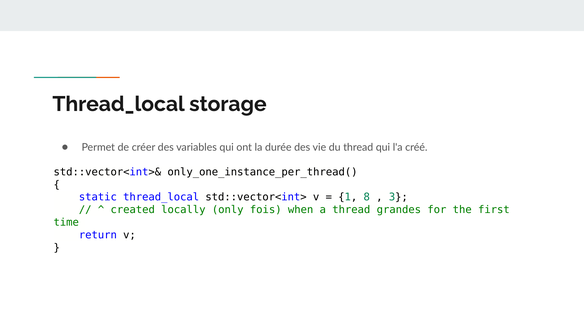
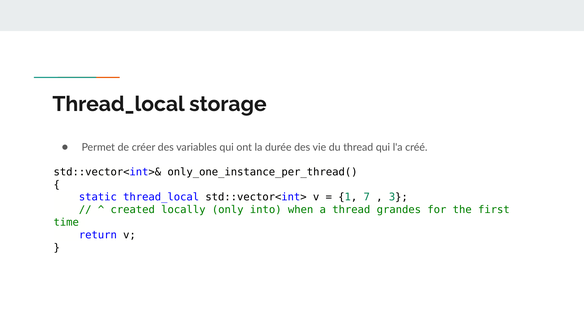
8: 8 -> 7 (367, 197)
fois: fois -> into (266, 210)
